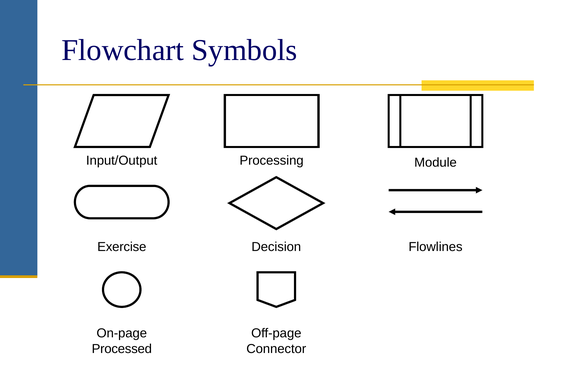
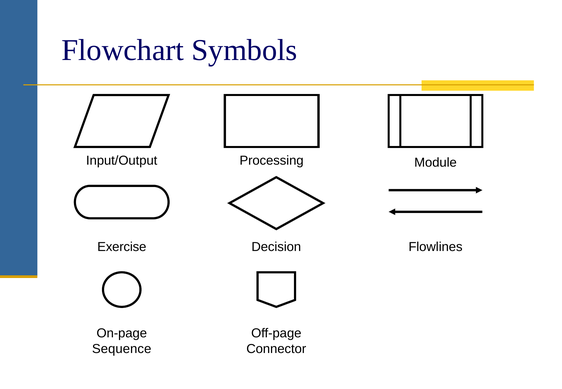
Processed: Processed -> Sequence (122, 349)
